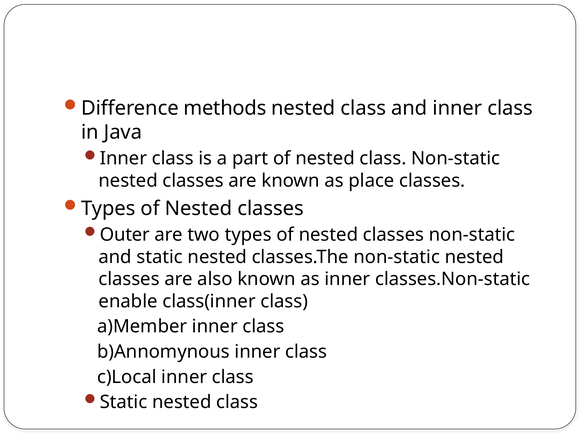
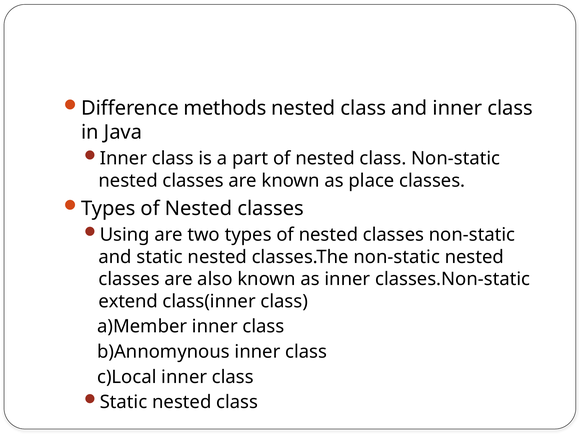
Outer: Outer -> Using (125, 235)
enable: enable -> extend (128, 301)
